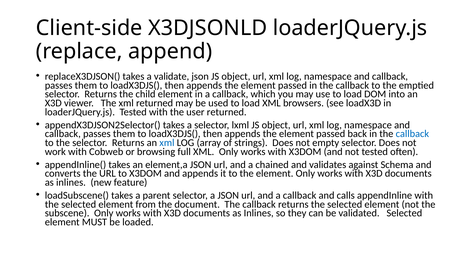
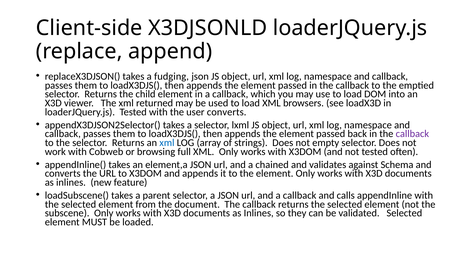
validate: validate -> fudging (172, 76)
user returned: returned -> converts (227, 112)
callback colour: blue -> purple (412, 134)
